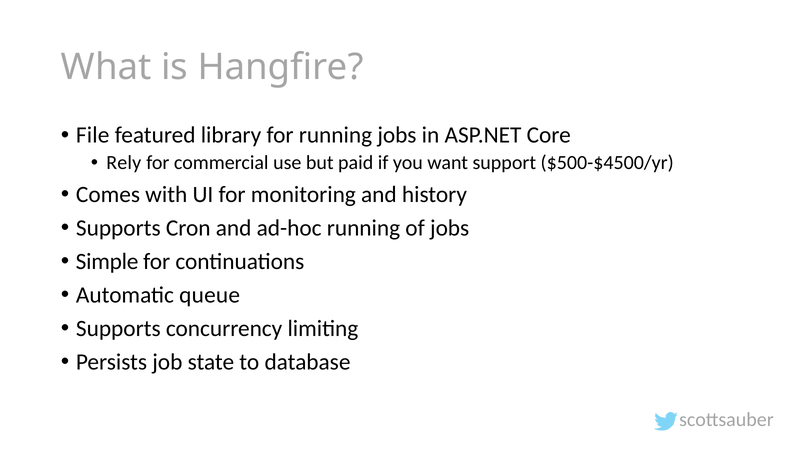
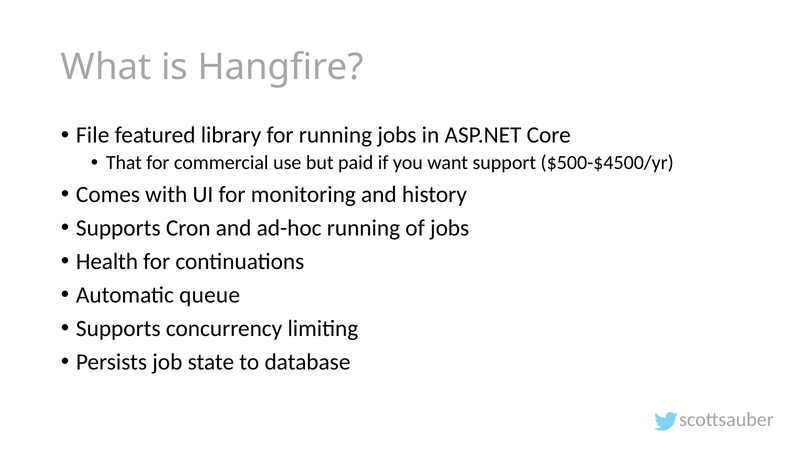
Rely: Rely -> That (124, 163)
Simple: Simple -> Health (107, 261)
